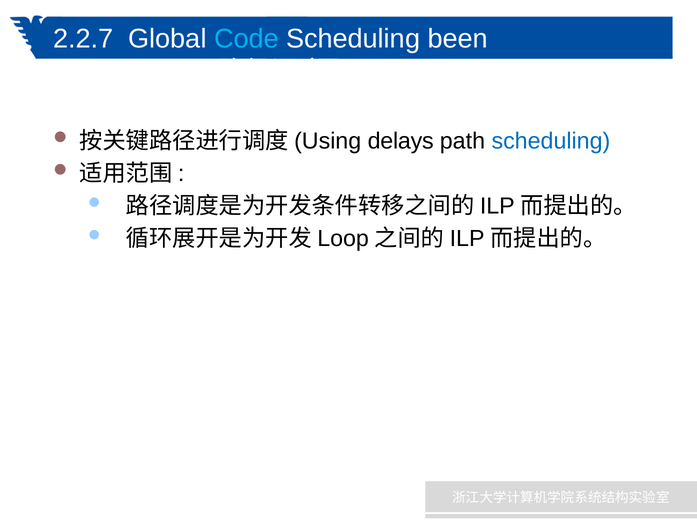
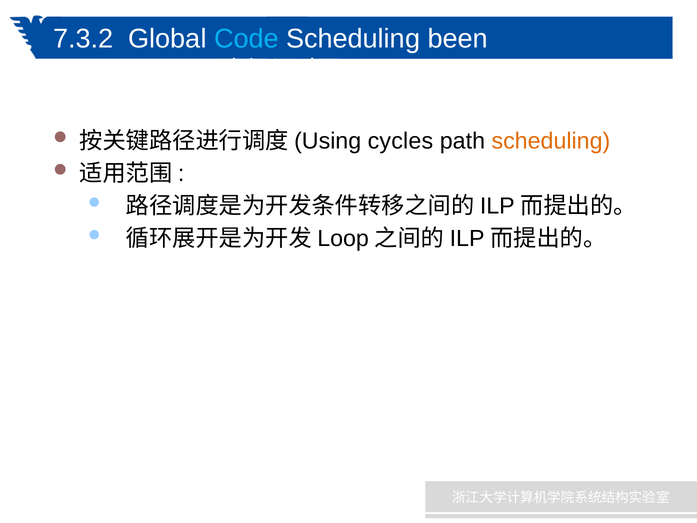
2.2.7: 2.2.7 -> 7.3.2 (83, 39)
delays: delays -> cycles (400, 141)
scheduling colour: blue -> orange (551, 141)
